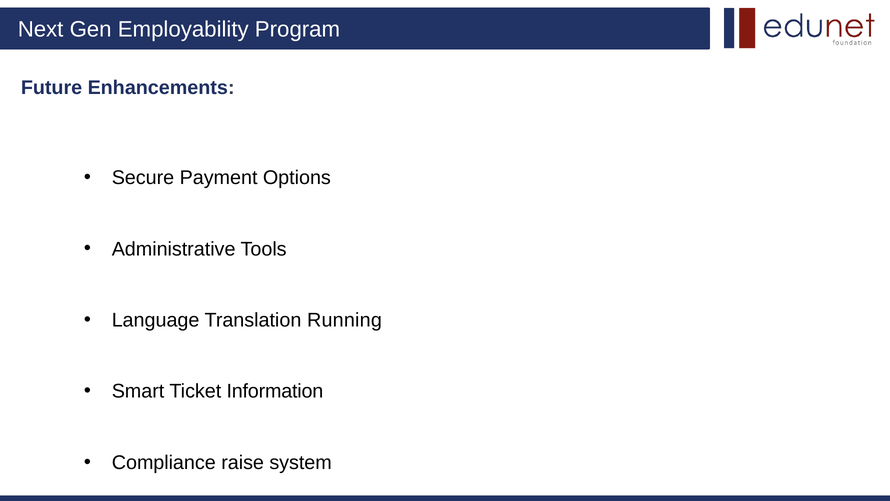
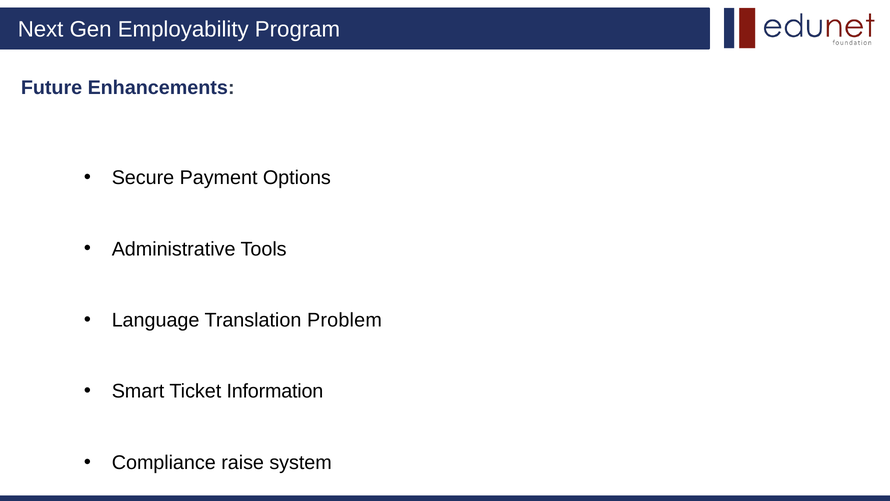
Running: Running -> Problem (344, 320)
